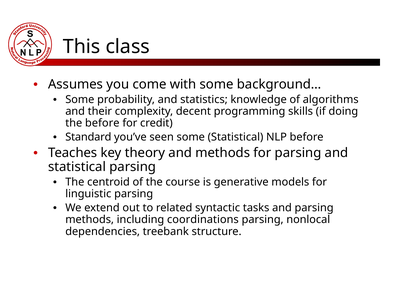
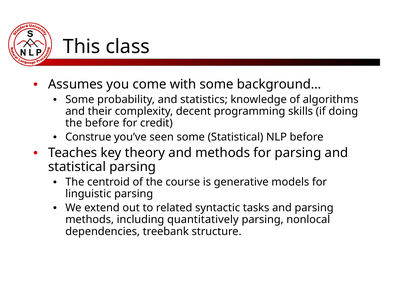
Standard: Standard -> Construe (88, 137)
coordinations: coordinations -> quantitatively (203, 219)
